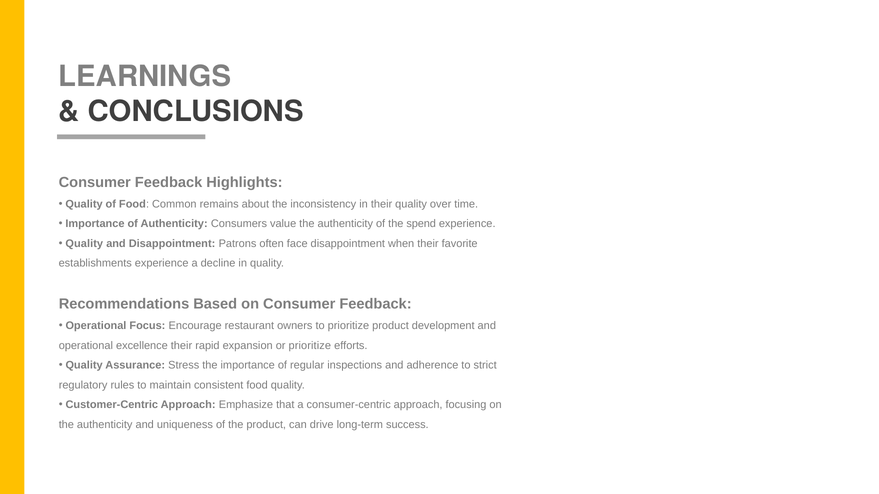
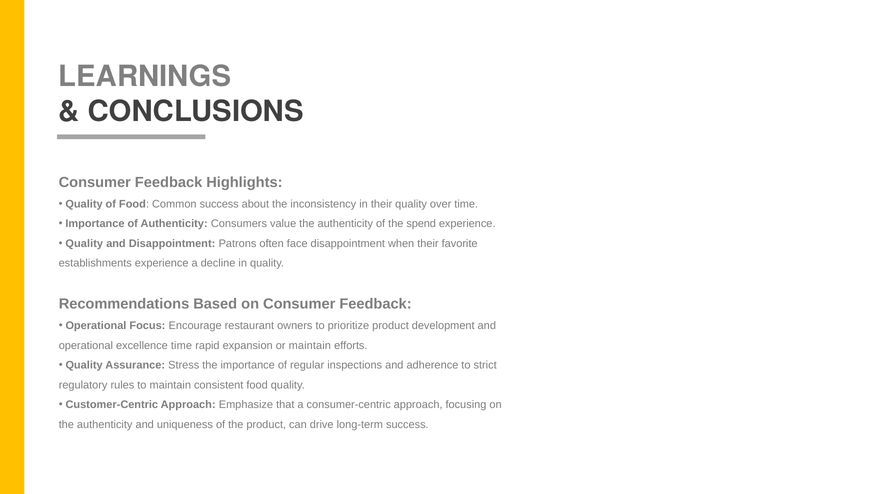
Common remains: remains -> success (219, 204)
excellence their: their -> time (181, 346)
or prioritize: prioritize -> maintain (310, 346)
